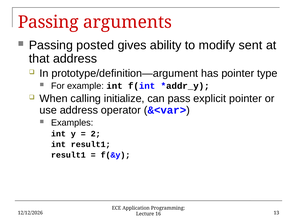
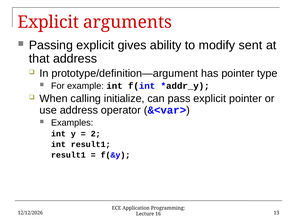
Passing: Passing -> Explicit (48, 22)
Passing posted: posted -> explicit (95, 45)
